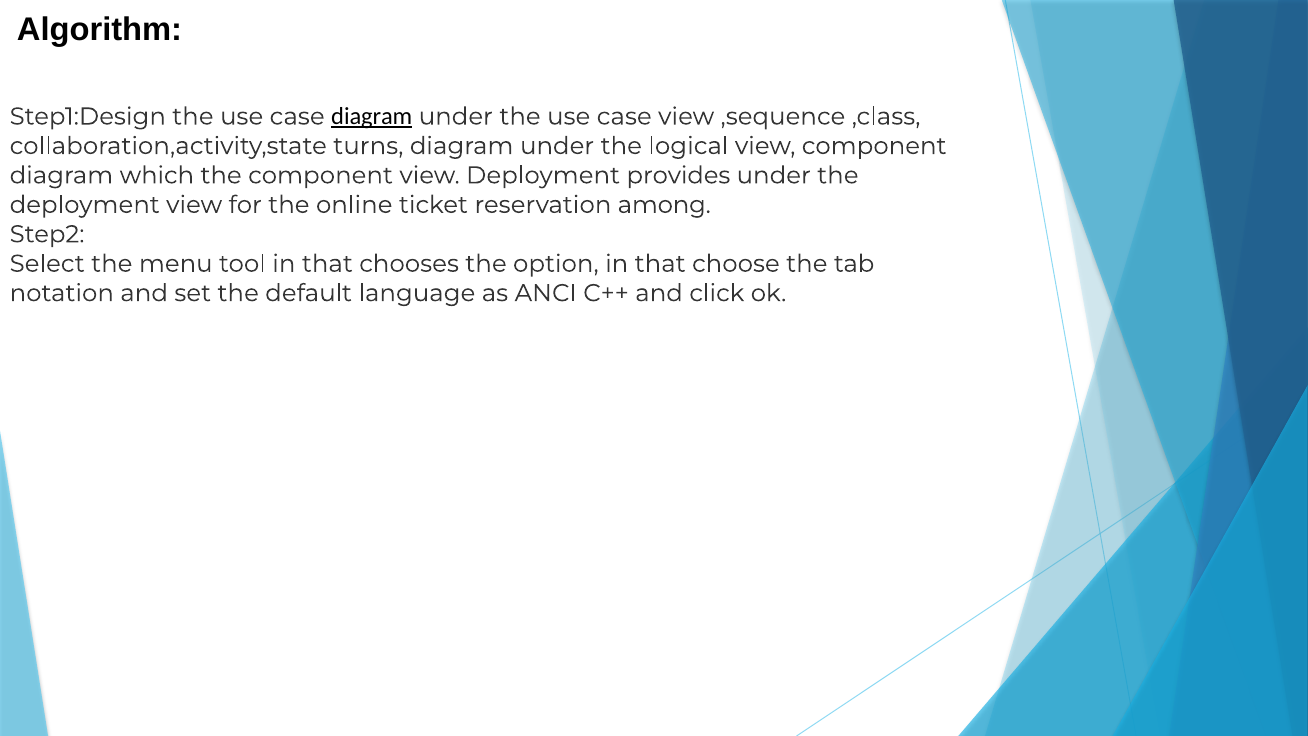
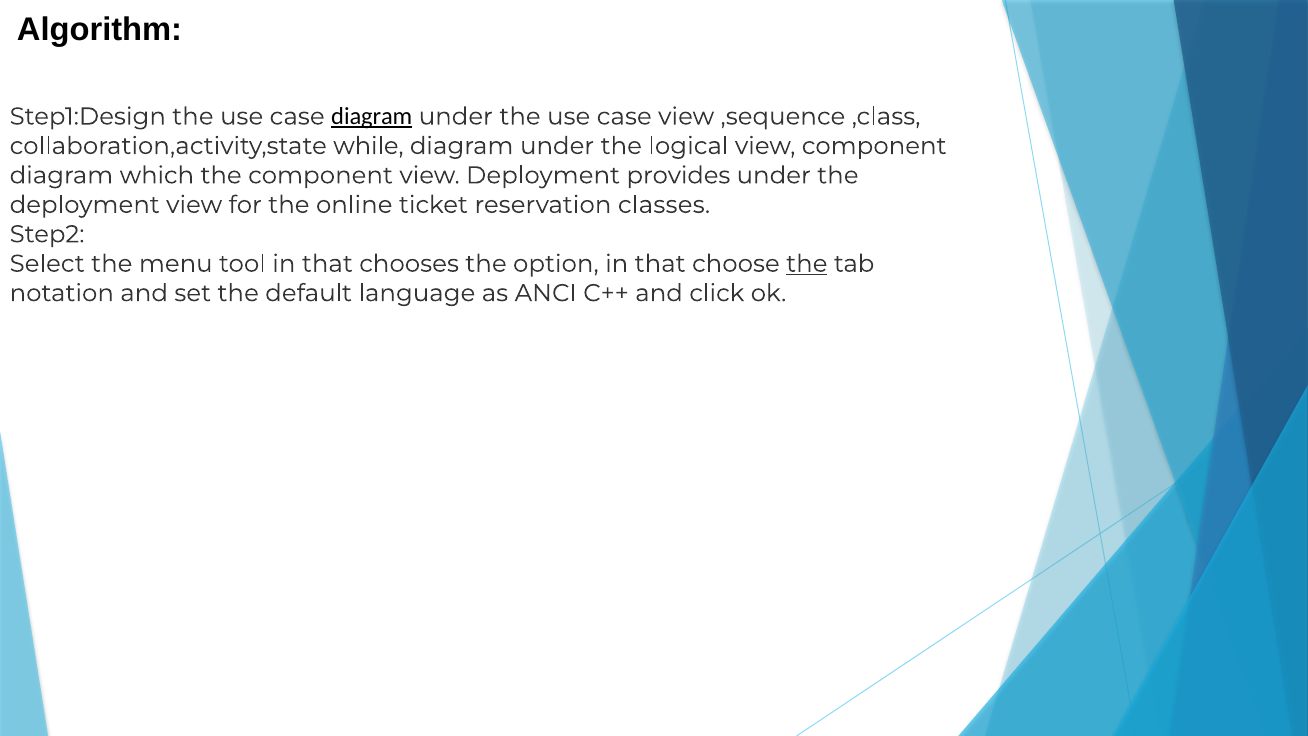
turns: turns -> while (368, 146)
among: among -> classes (664, 205)
the underline: none -> present (807, 264)
